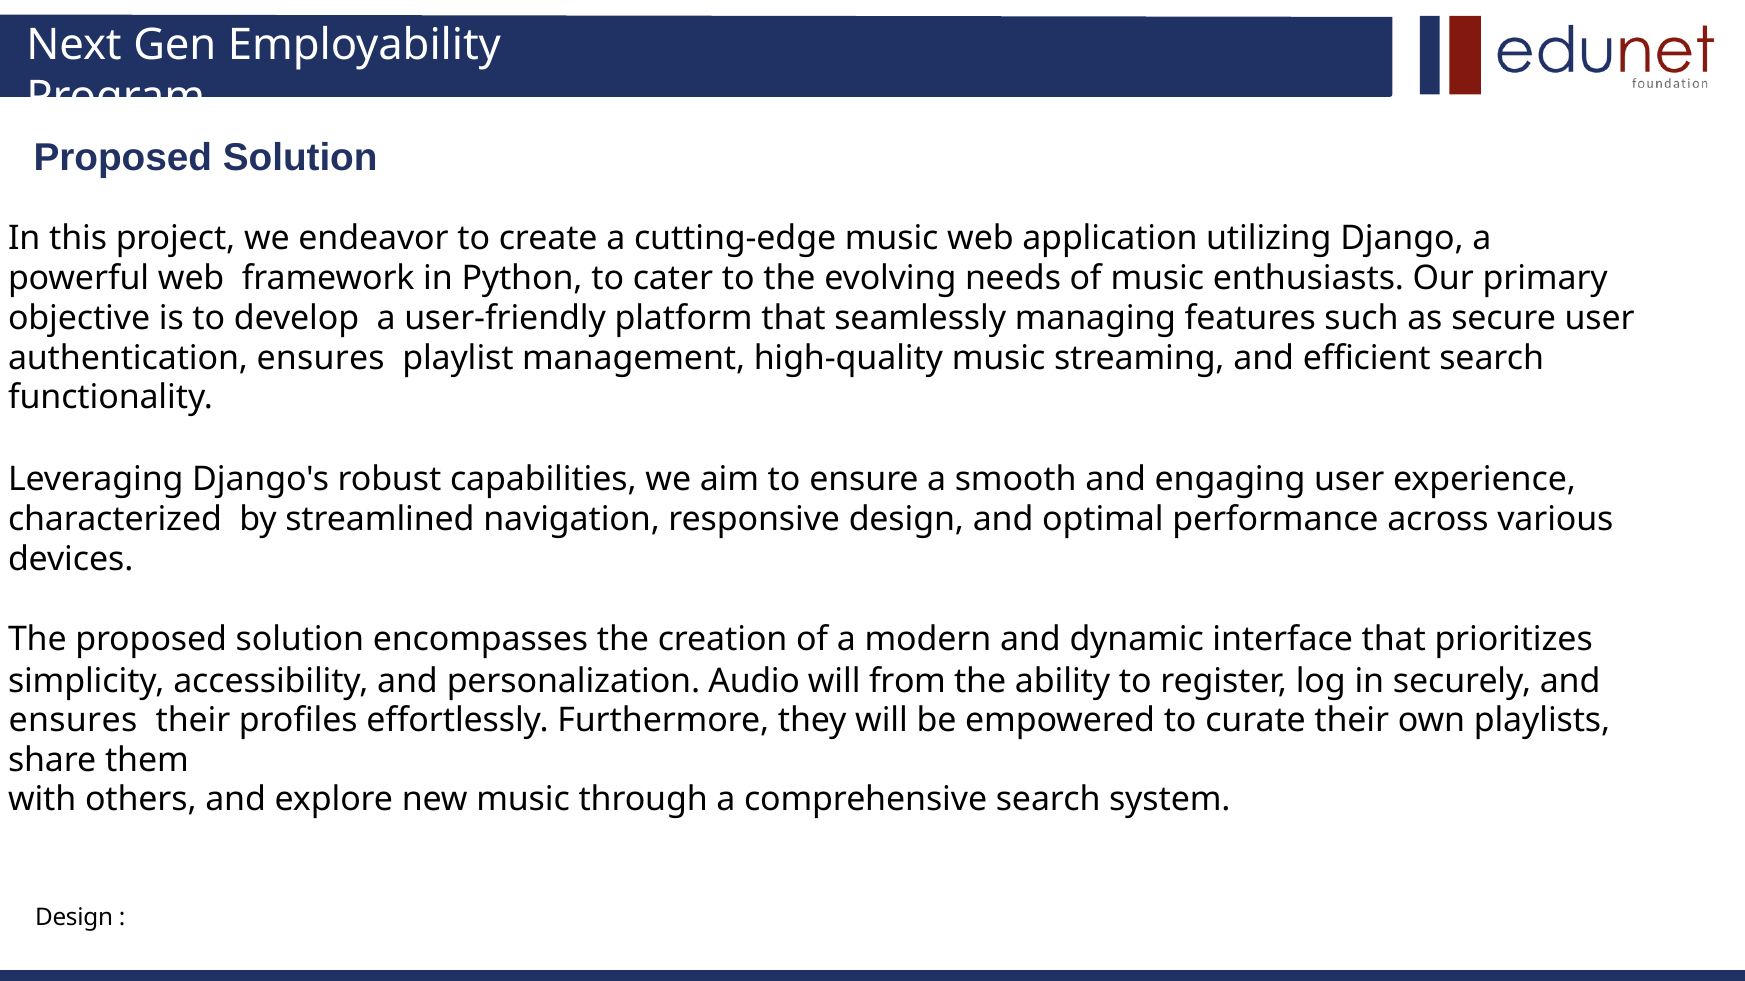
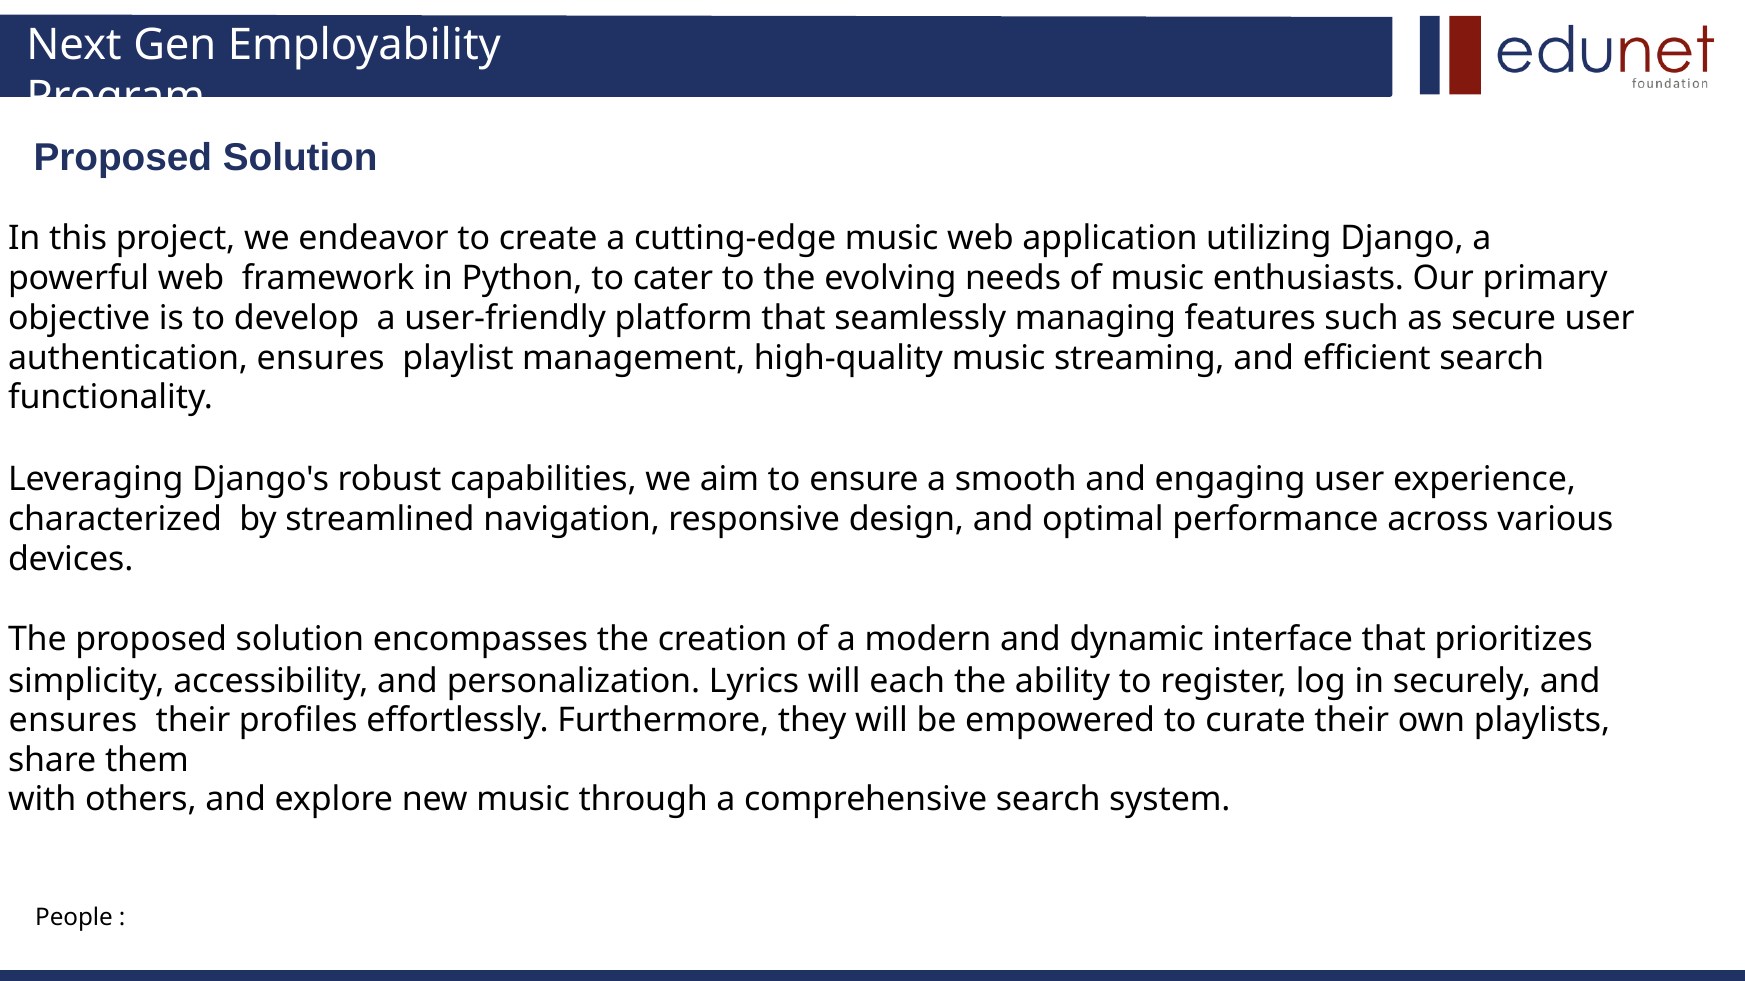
Audio: Audio -> Lyrics (754, 681)
from: from -> each (907, 681)
Design: Design -> People (74, 918)
